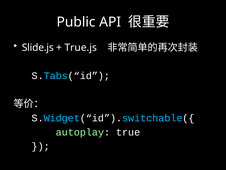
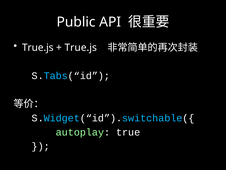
Slide.js: Slide.js -> True.js (38, 47)
